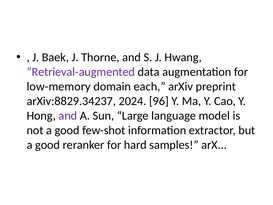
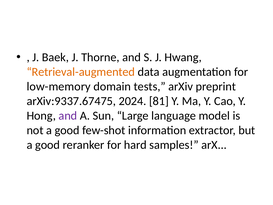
Retrieval-augmented colour: purple -> orange (81, 72)
each: each -> tests (150, 86)
arXiv:8829.34237: arXiv:8829.34237 -> arXiv:9337.67475 (71, 101)
96: 96 -> 81 (159, 101)
